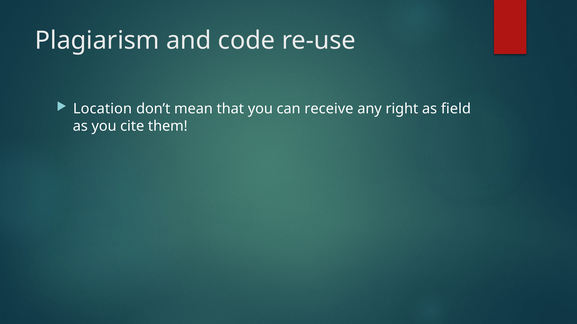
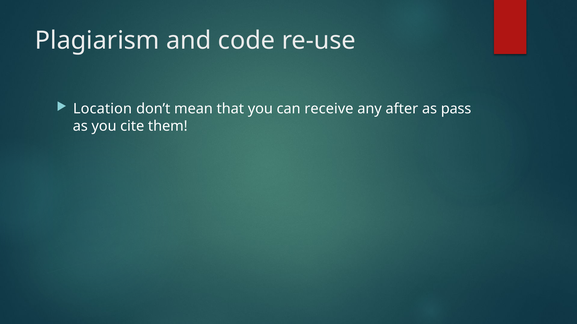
right: right -> after (402, 109)
field: field -> pass (456, 109)
